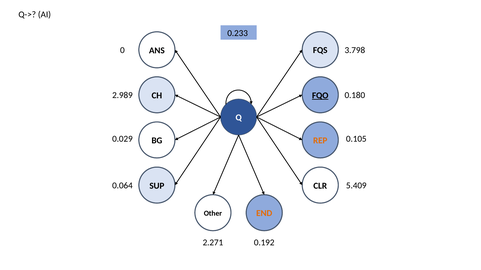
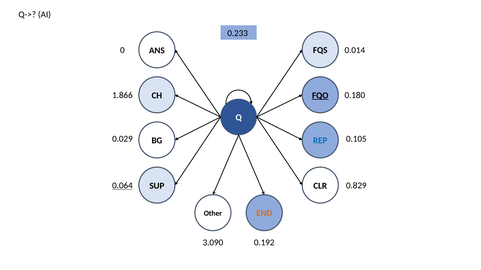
3.798: 3.798 -> 0.014 (355, 50)
2.989: 2.989 -> 1.866 (122, 95)
REP colour: orange -> blue (320, 141)
0.064 underline: none -> present (122, 186)
5.409: 5.409 -> 0.829 (356, 186)
2.271: 2.271 -> 3.090 (213, 243)
